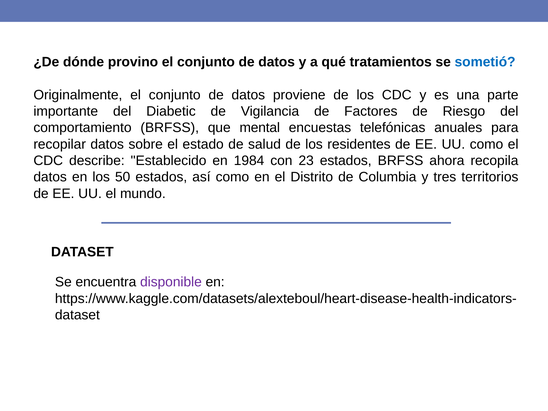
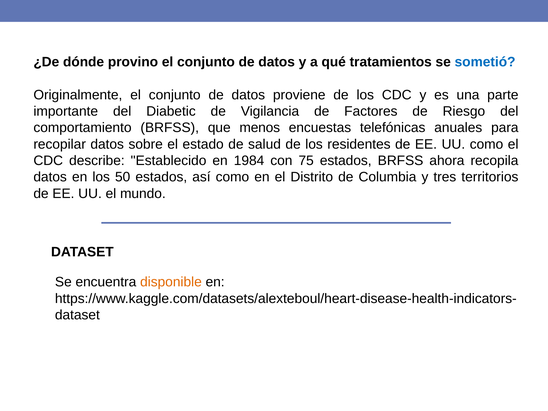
mental: mental -> menos (260, 128)
23: 23 -> 75 (306, 161)
disponible colour: purple -> orange (171, 282)
